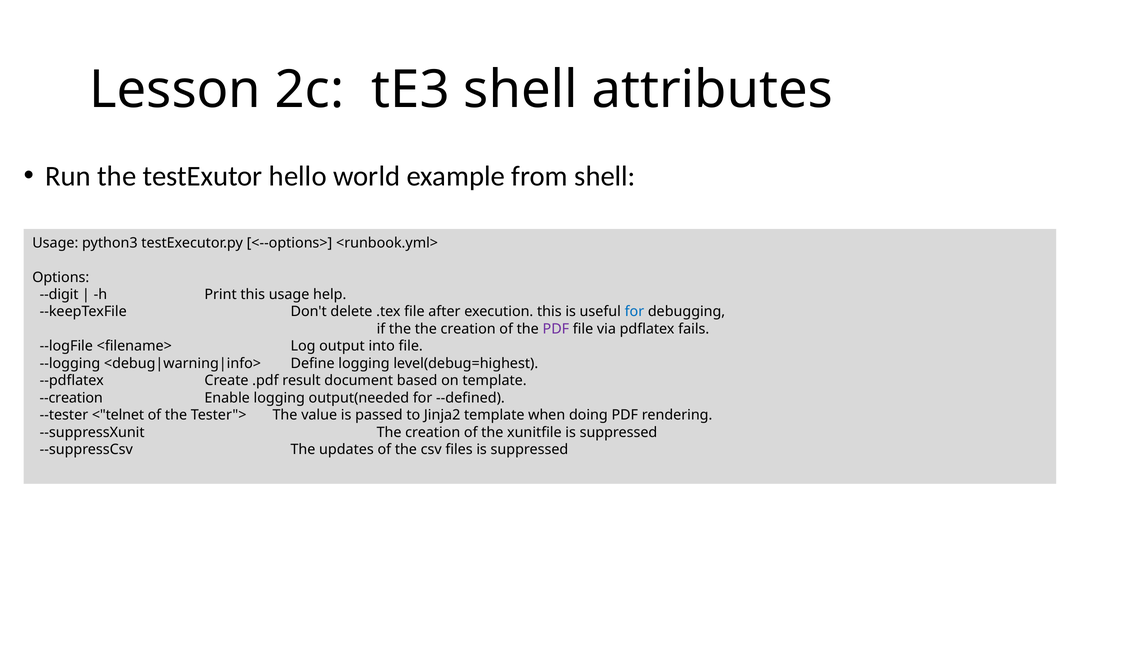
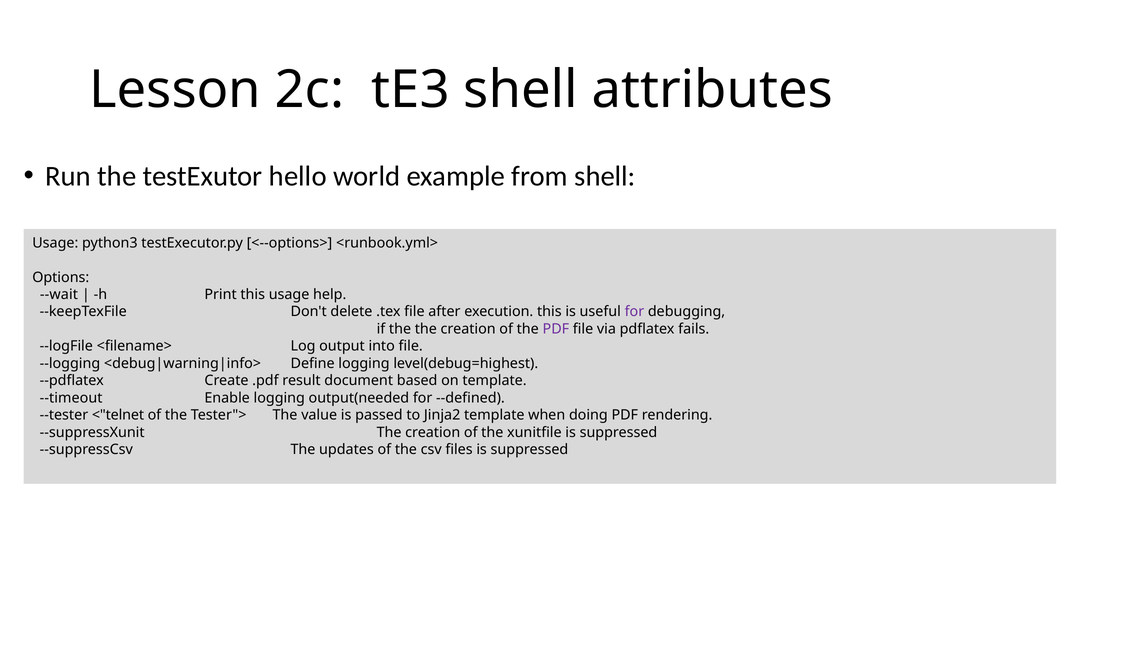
--digit: --digit -> --wait (59, 294)
for colour: blue -> purple (634, 312)
--creation: --creation -> --timeout (71, 398)
